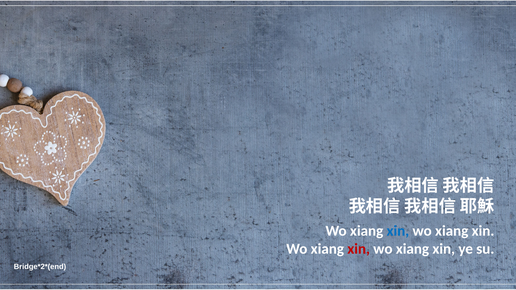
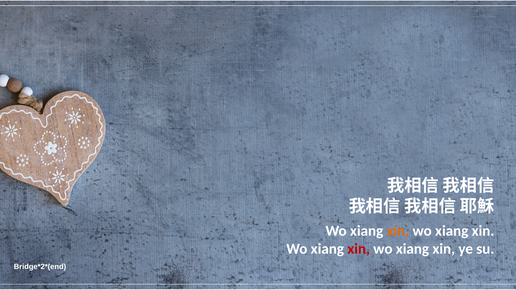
xin colour: blue -> orange (398, 231)
